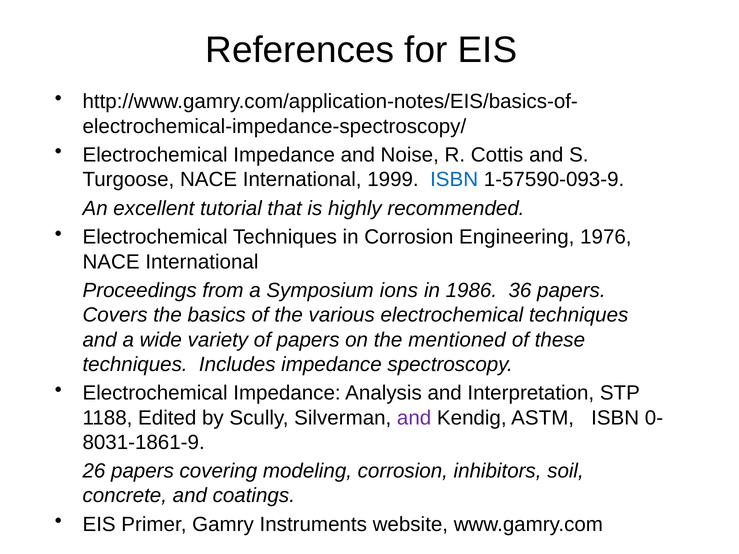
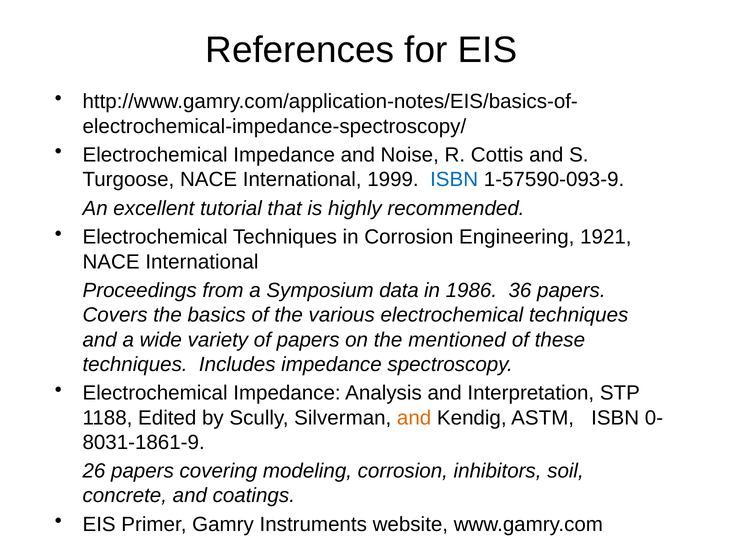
1976: 1976 -> 1921 (606, 237)
ions: ions -> data (399, 291)
and colour: purple -> orange (414, 418)
